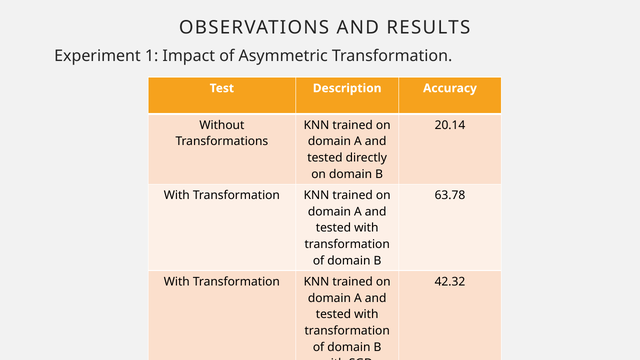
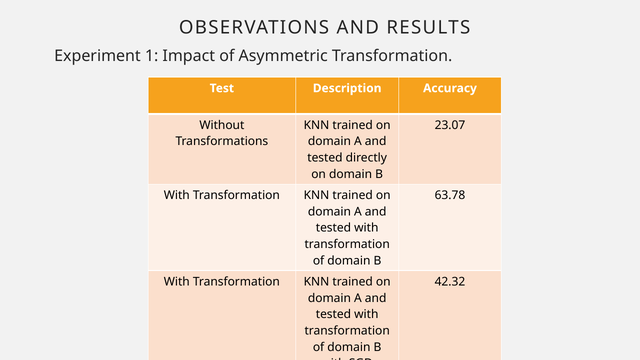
20.14: 20.14 -> 23.07 (450, 125)
